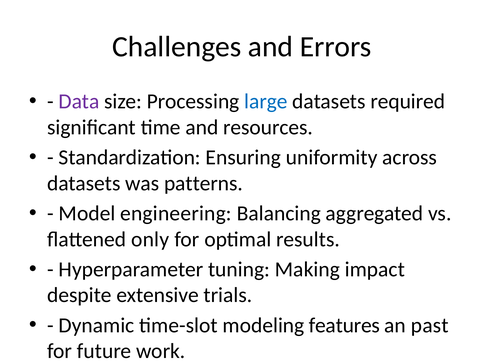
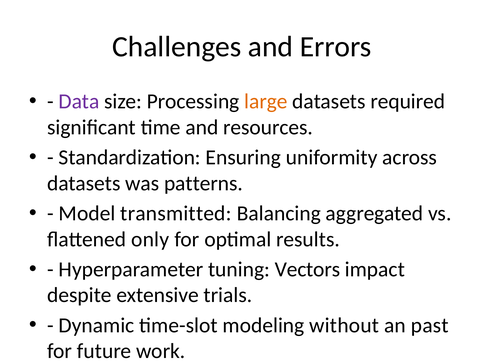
large colour: blue -> orange (266, 102)
engineering: engineering -> transmitted (176, 213)
Making: Making -> Vectors (308, 269)
features: features -> without (344, 325)
